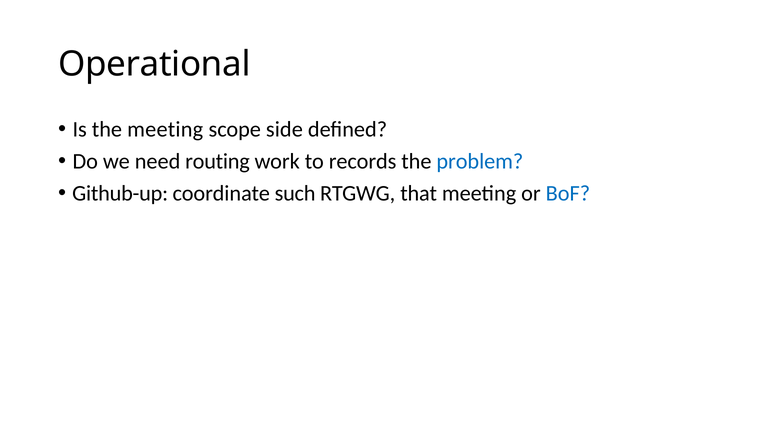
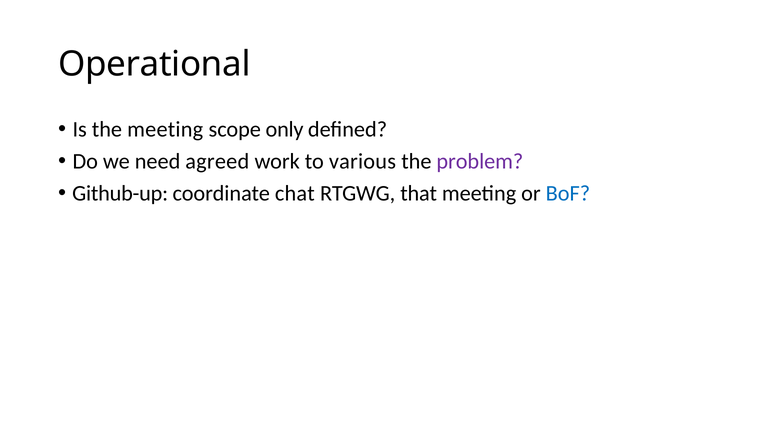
side: side -> only (285, 129)
routing: routing -> agreed (217, 161)
records: records -> various (362, 161)
problem colour: blue -> purple (480, 161)
such: such -> chat (295, 193)
